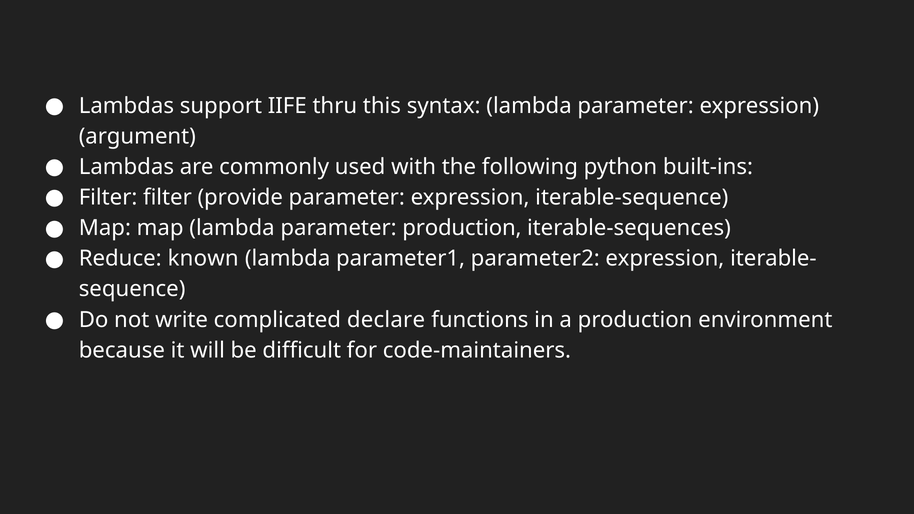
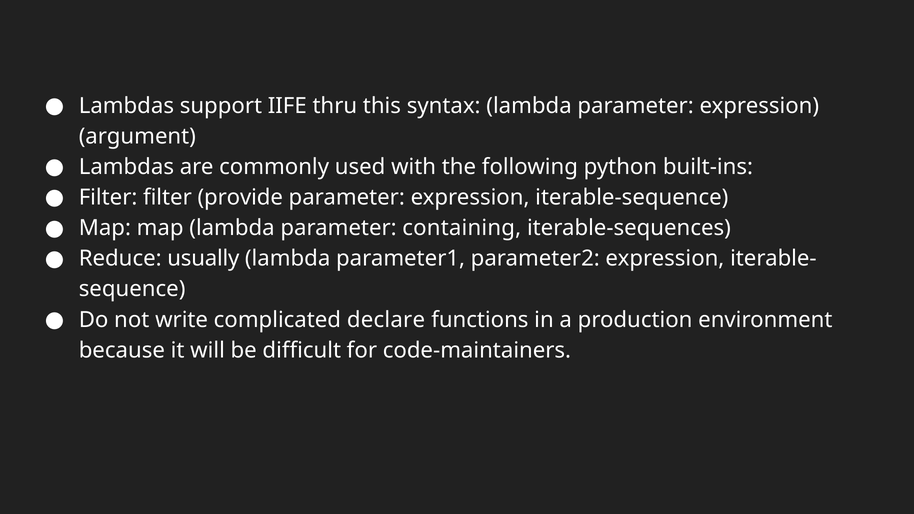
parameter production: production -> containing (462, 228)
known: known -> usually (203, 259)
